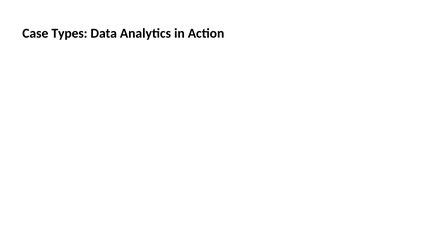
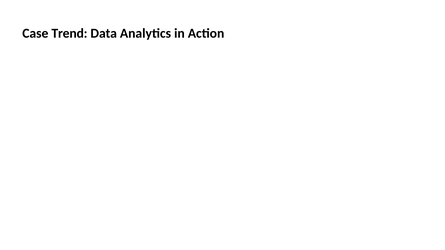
Types: Types -> Trend (69, 33)
